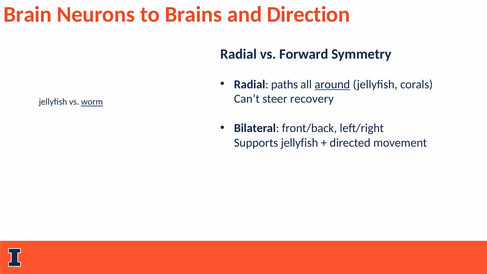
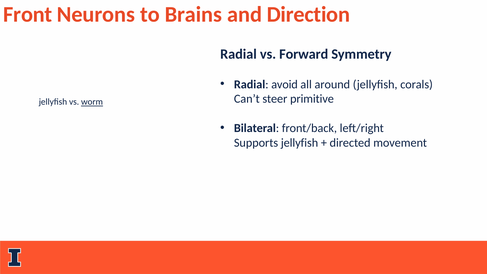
Brain: Brain -> Front (28, 15)
paths: paths -> avoid (285, 84)
around underline: present -> none (332, 84)
recovery: recovery -> primitive (312, 99)
